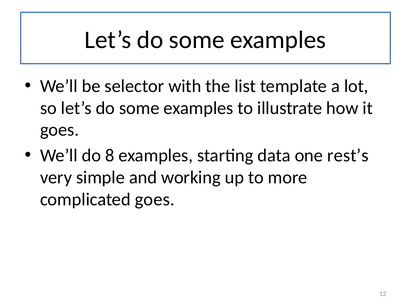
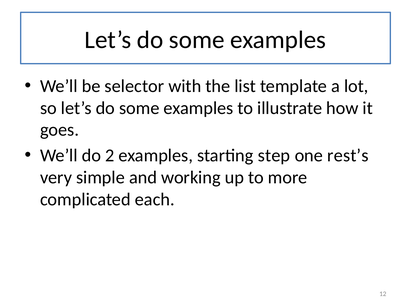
8: 8 -> 2 (110, 156)
data: data -> step (274, 156)
complicated goes: goes -> each (155, 200)
